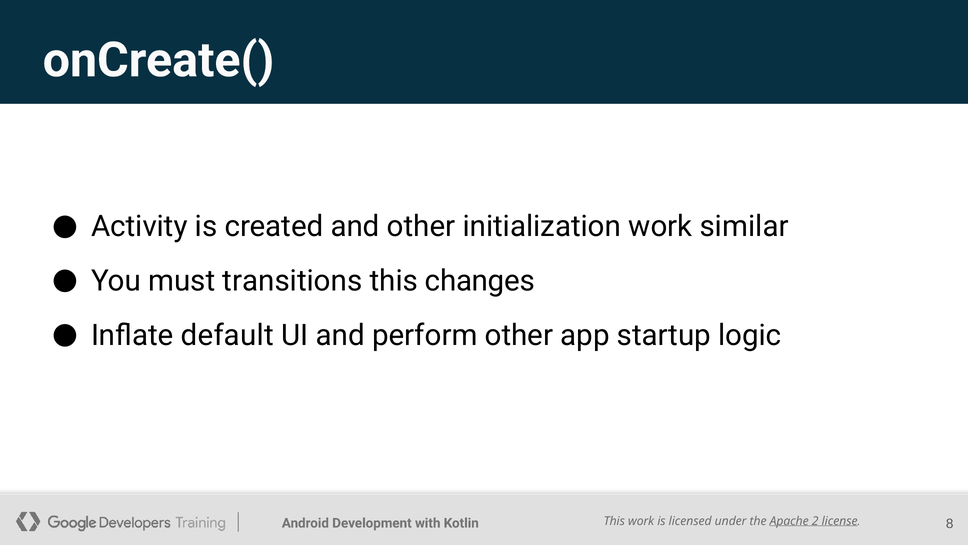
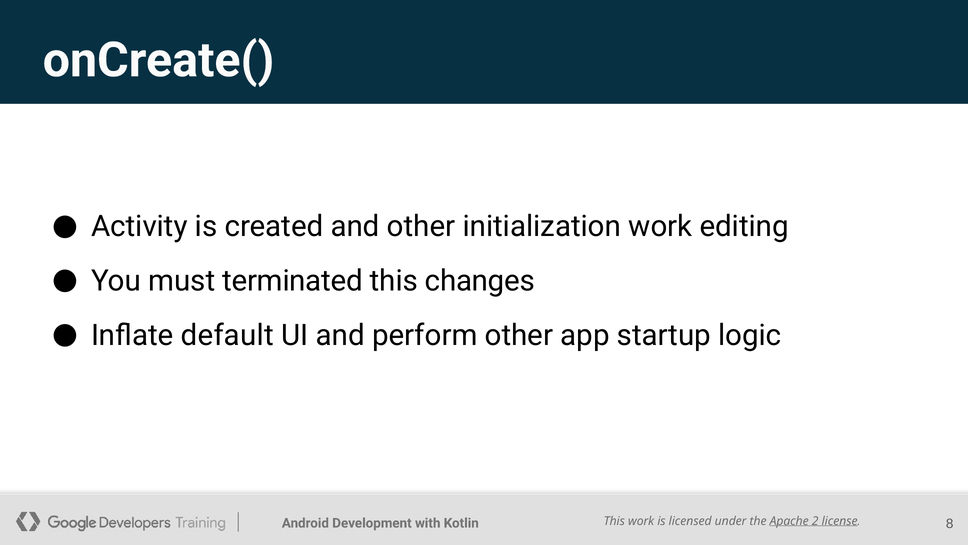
similar: similar -> editing (744, 226)
transitions: transitions -> terminated (293, 281)
